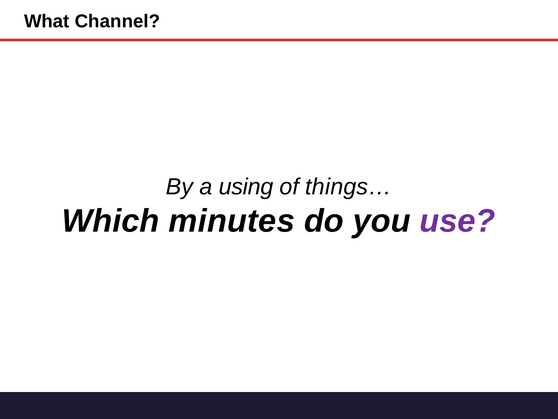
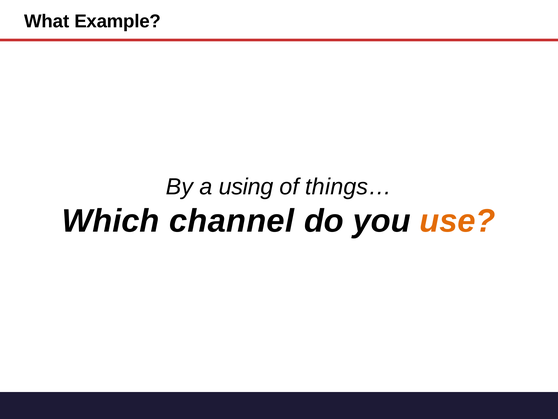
Channel: Channel -> Example (118, 21)
minutes: minutes -> channel (232, 221)
use colour: purple -> orange (458, 221)
